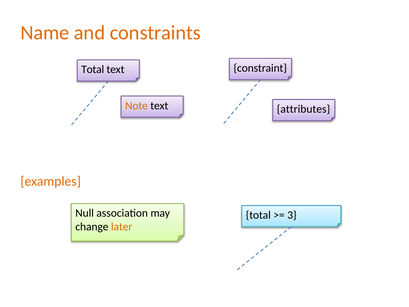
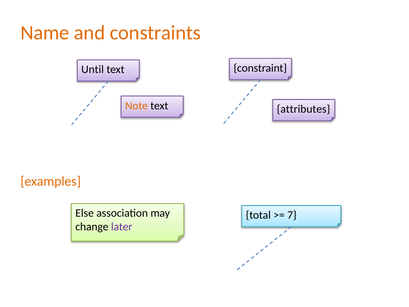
Total: Total -> Until (93, 69)
Null: Null -> Else (85, 213)
3: 3 -> 7 (292, 215)
later colour: orange -> purple (122, 227)
